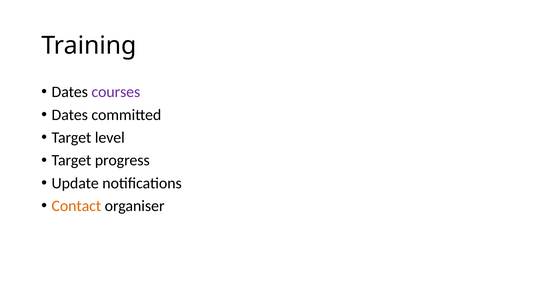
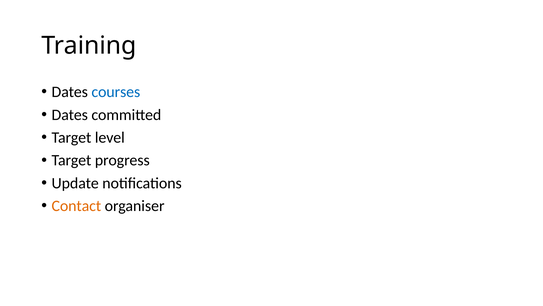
courses colour: purple -> blue (116, 92)
